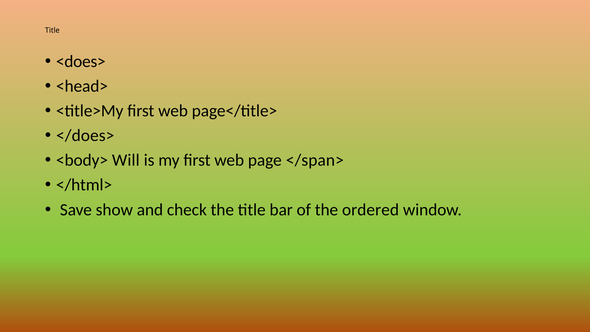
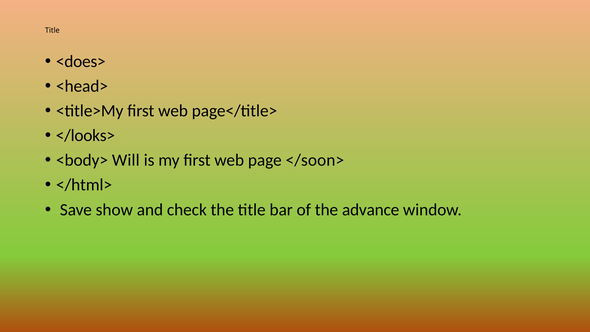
</does>: </does> -> </looks> (85, 136)
</span>: </span> -> </soon> (315, 160)
ordered: ordered -> advance (371, 210)
